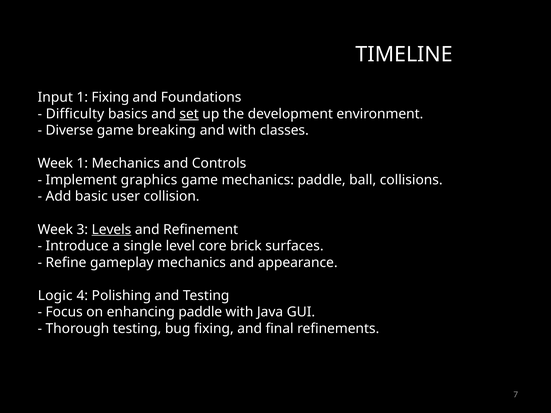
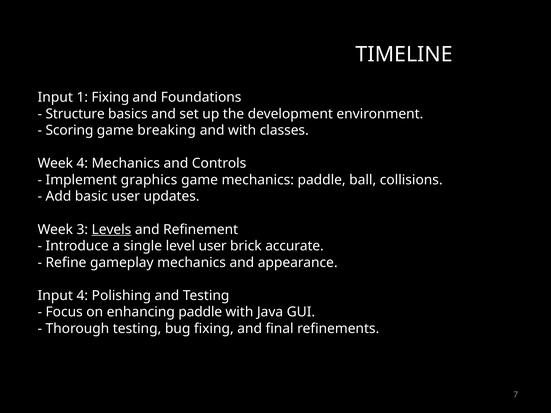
Difficulty: Difficulty -> Structure (75, 114)
set underline: present -> none (189, 114)
Diverse: Diverse -> Scoring (69, 130)
Week 1: 1 -> 4 (82, 164)
collision: collision -> updates (172, 197)
level core: core -> user (213, 246)
surfaces: surfaces -> accurate (295, 246)
Logic: Logic -> Input (55, 296)
